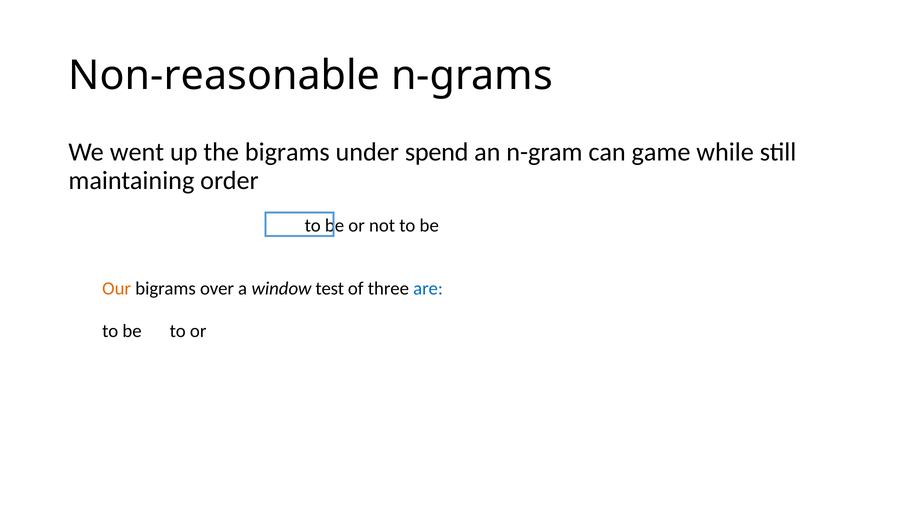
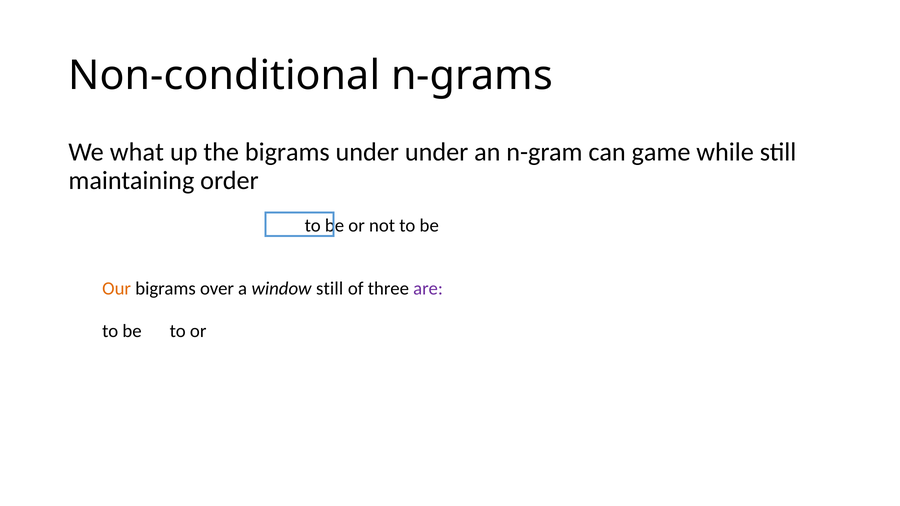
Non-reasonable: Non-reasonable -> Non-conditional (224, 76)
went: went -> what (137, 152)
under spend: spend -> under (437, 152)
window test: test -> still (330, 289)
are colour: blue -> purple (428, 289)
